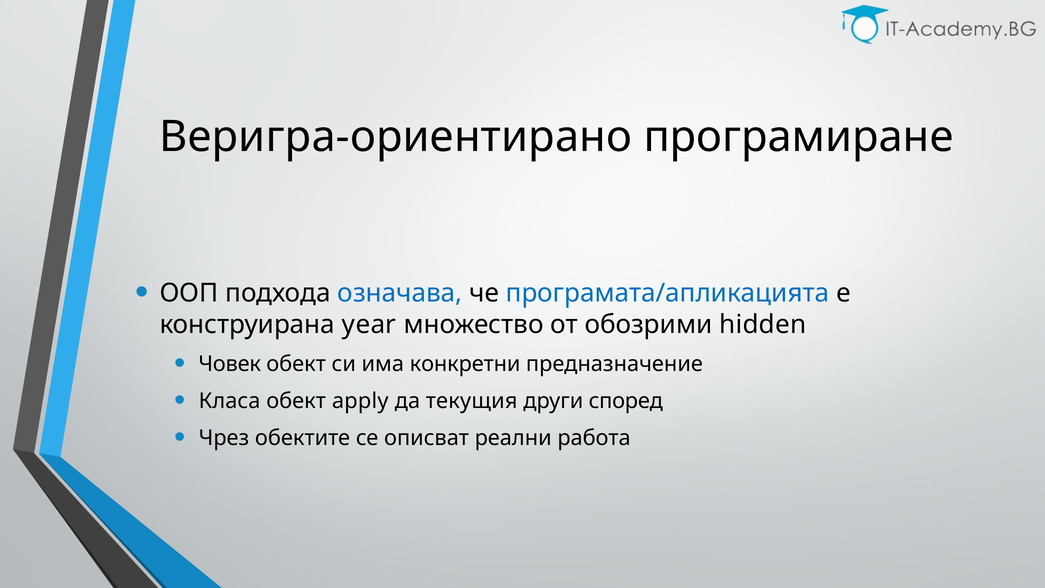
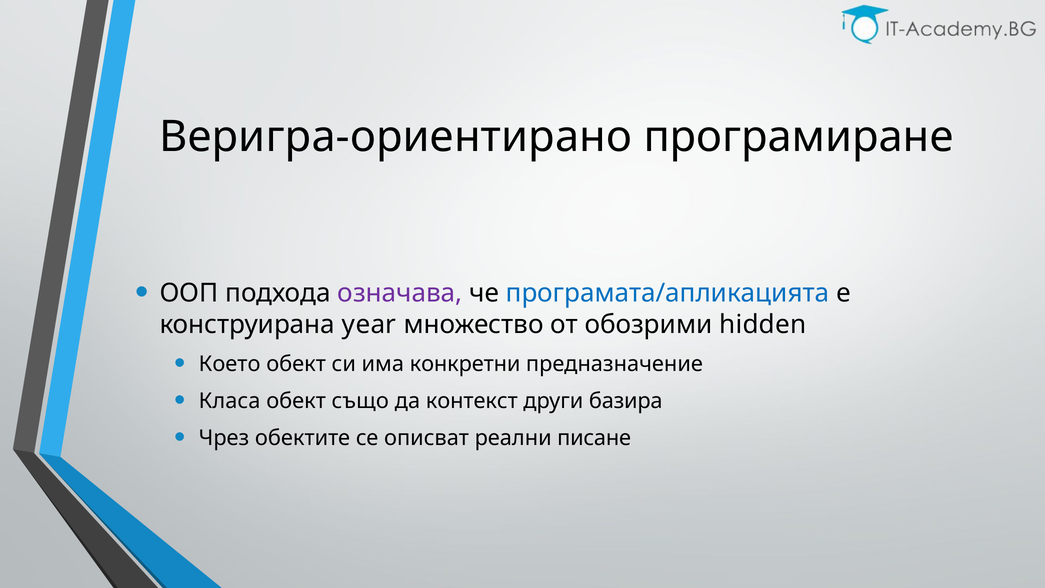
означава colour: blue -> purple (400, 293)
Човек: Човек -> Което (230, 364)
apply: apply -> също (360, 401)
текущия: текущия -> контекст (472, 401)
според: според -> базира (626, 401)
работа: работа -> писане (594, 438)
